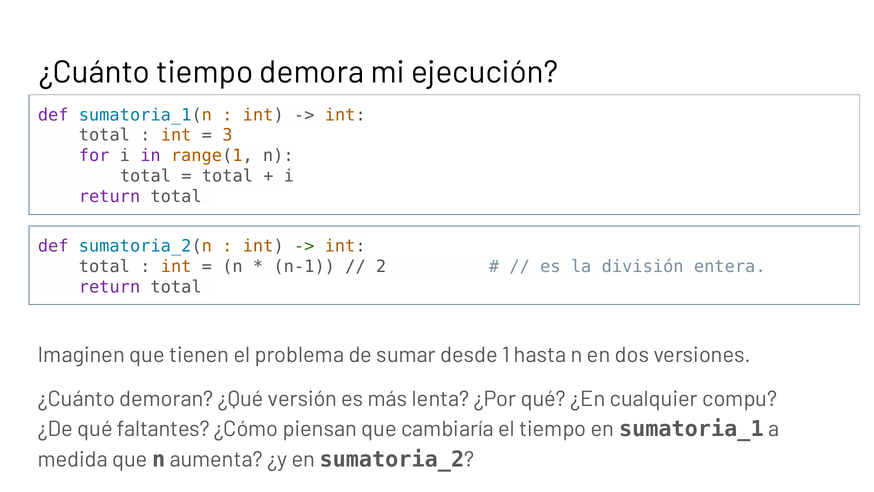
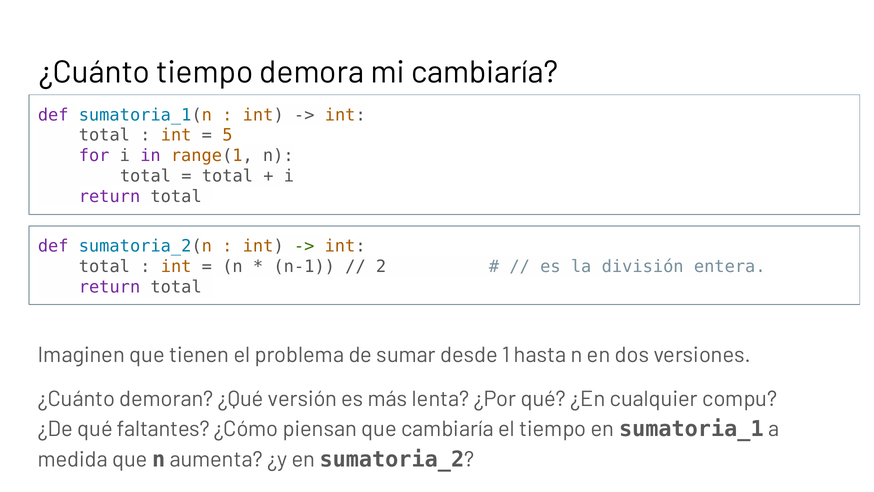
mi ejecución: ejecución -> cambiaría (485, 72)
3: 3 -> 5 (227, 135)
